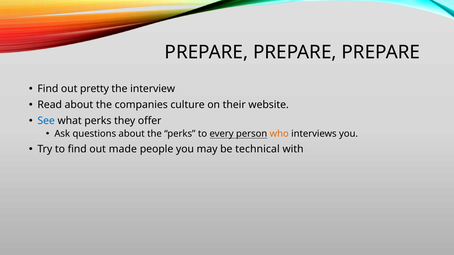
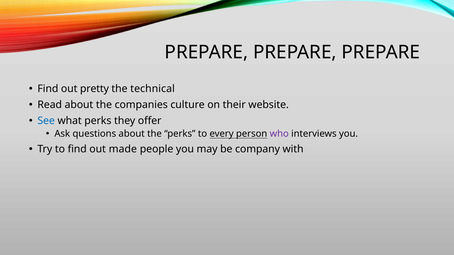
interview: interview -> technical (153, 89)
who colour: orange -> purple (279, 134)
technical: technical -> company (258, 149)
